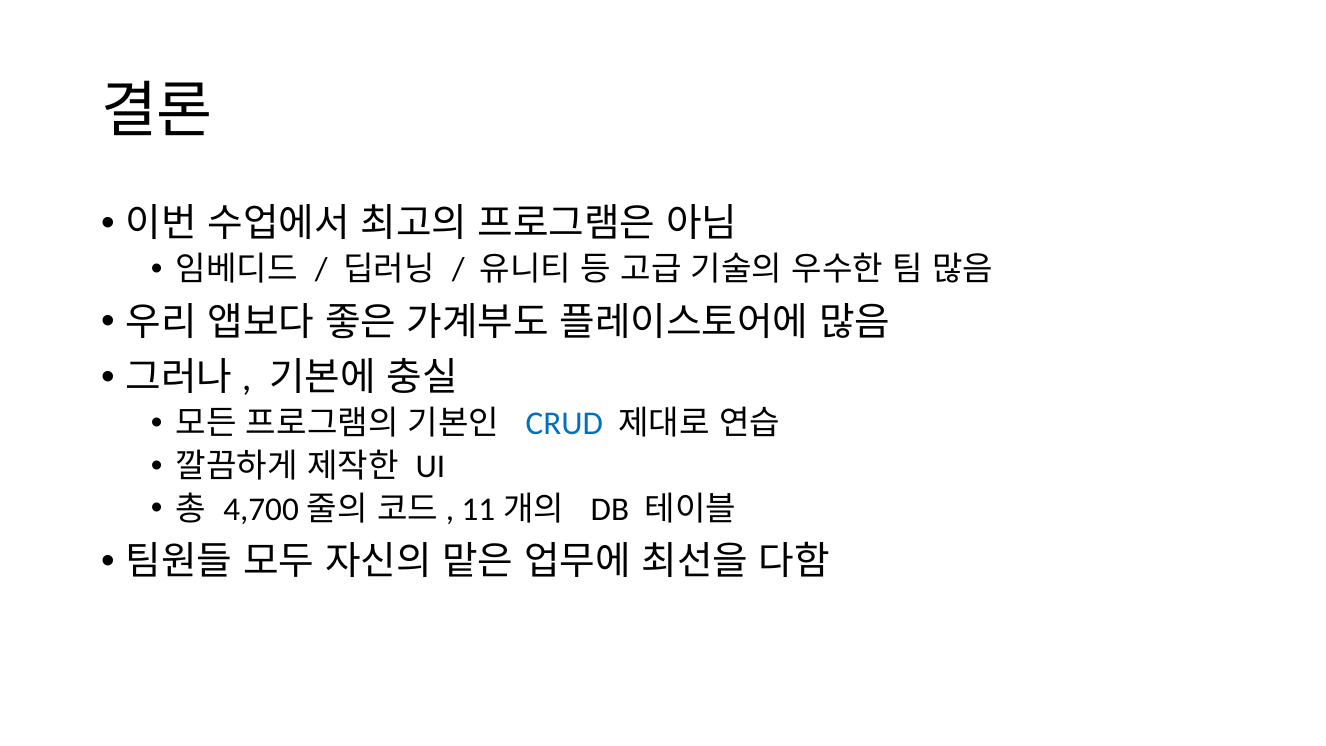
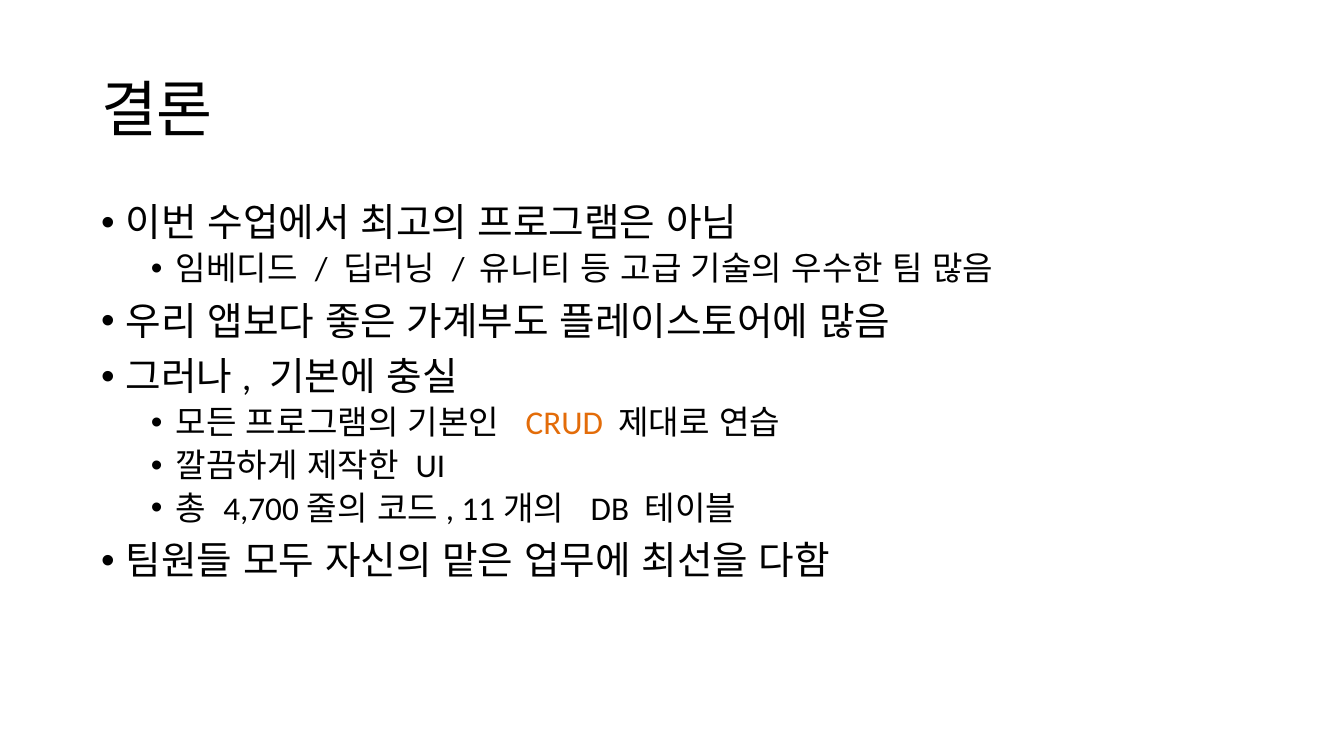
CRUD colour: blue -> orange (564, 424)
